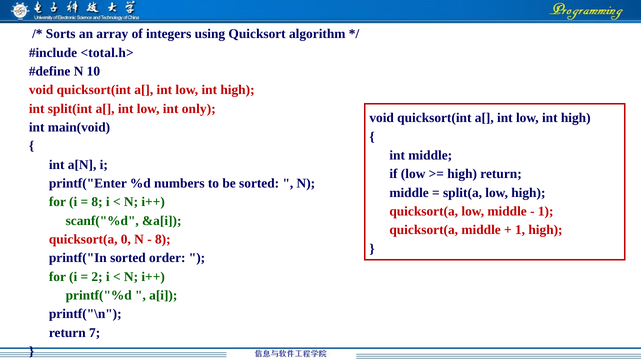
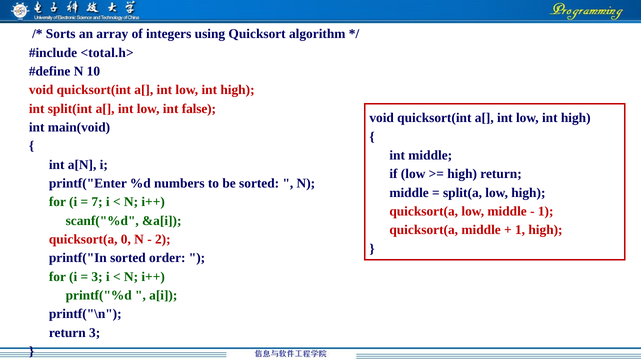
only: only -> false (199, 109)
8: 8 -> 7 (97, 202)
8: 8 -> 2 (163, 240)
2: 2 -> 3 (97, 277)
return 7: 7 -> 3 (95, 333)
